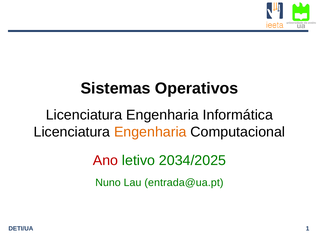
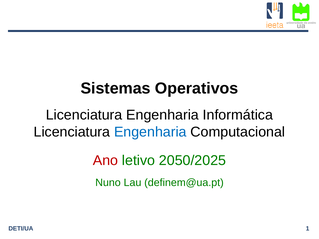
Engenharia colour: orange -> blue (150, 132)
2034/2025: 2034/2025 -> 2050/2025 (193, 161)
entrada@ua.pt: entrada@ua.pt -> definem@ua.pt (184, 183)
